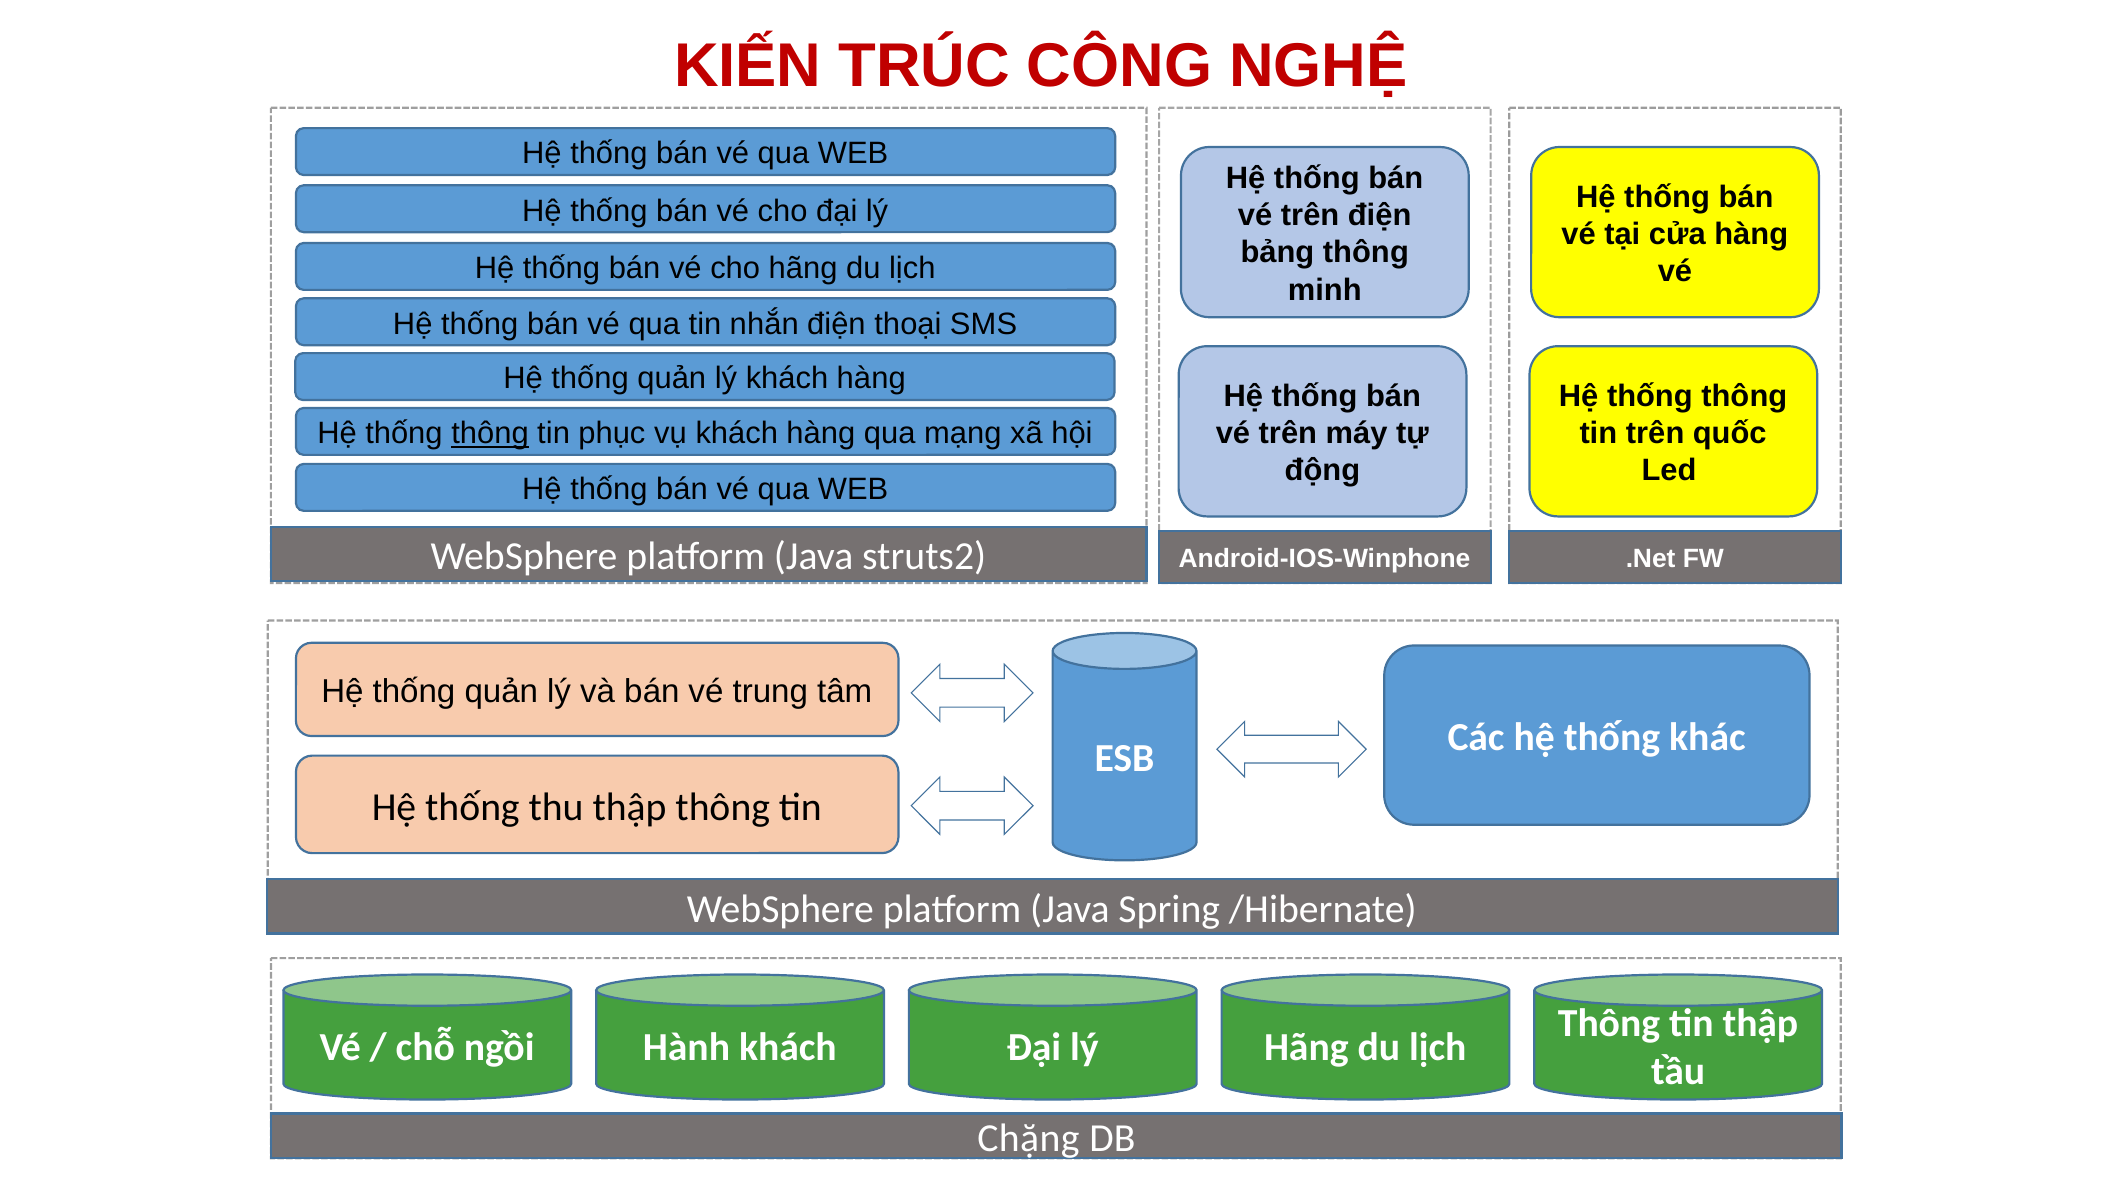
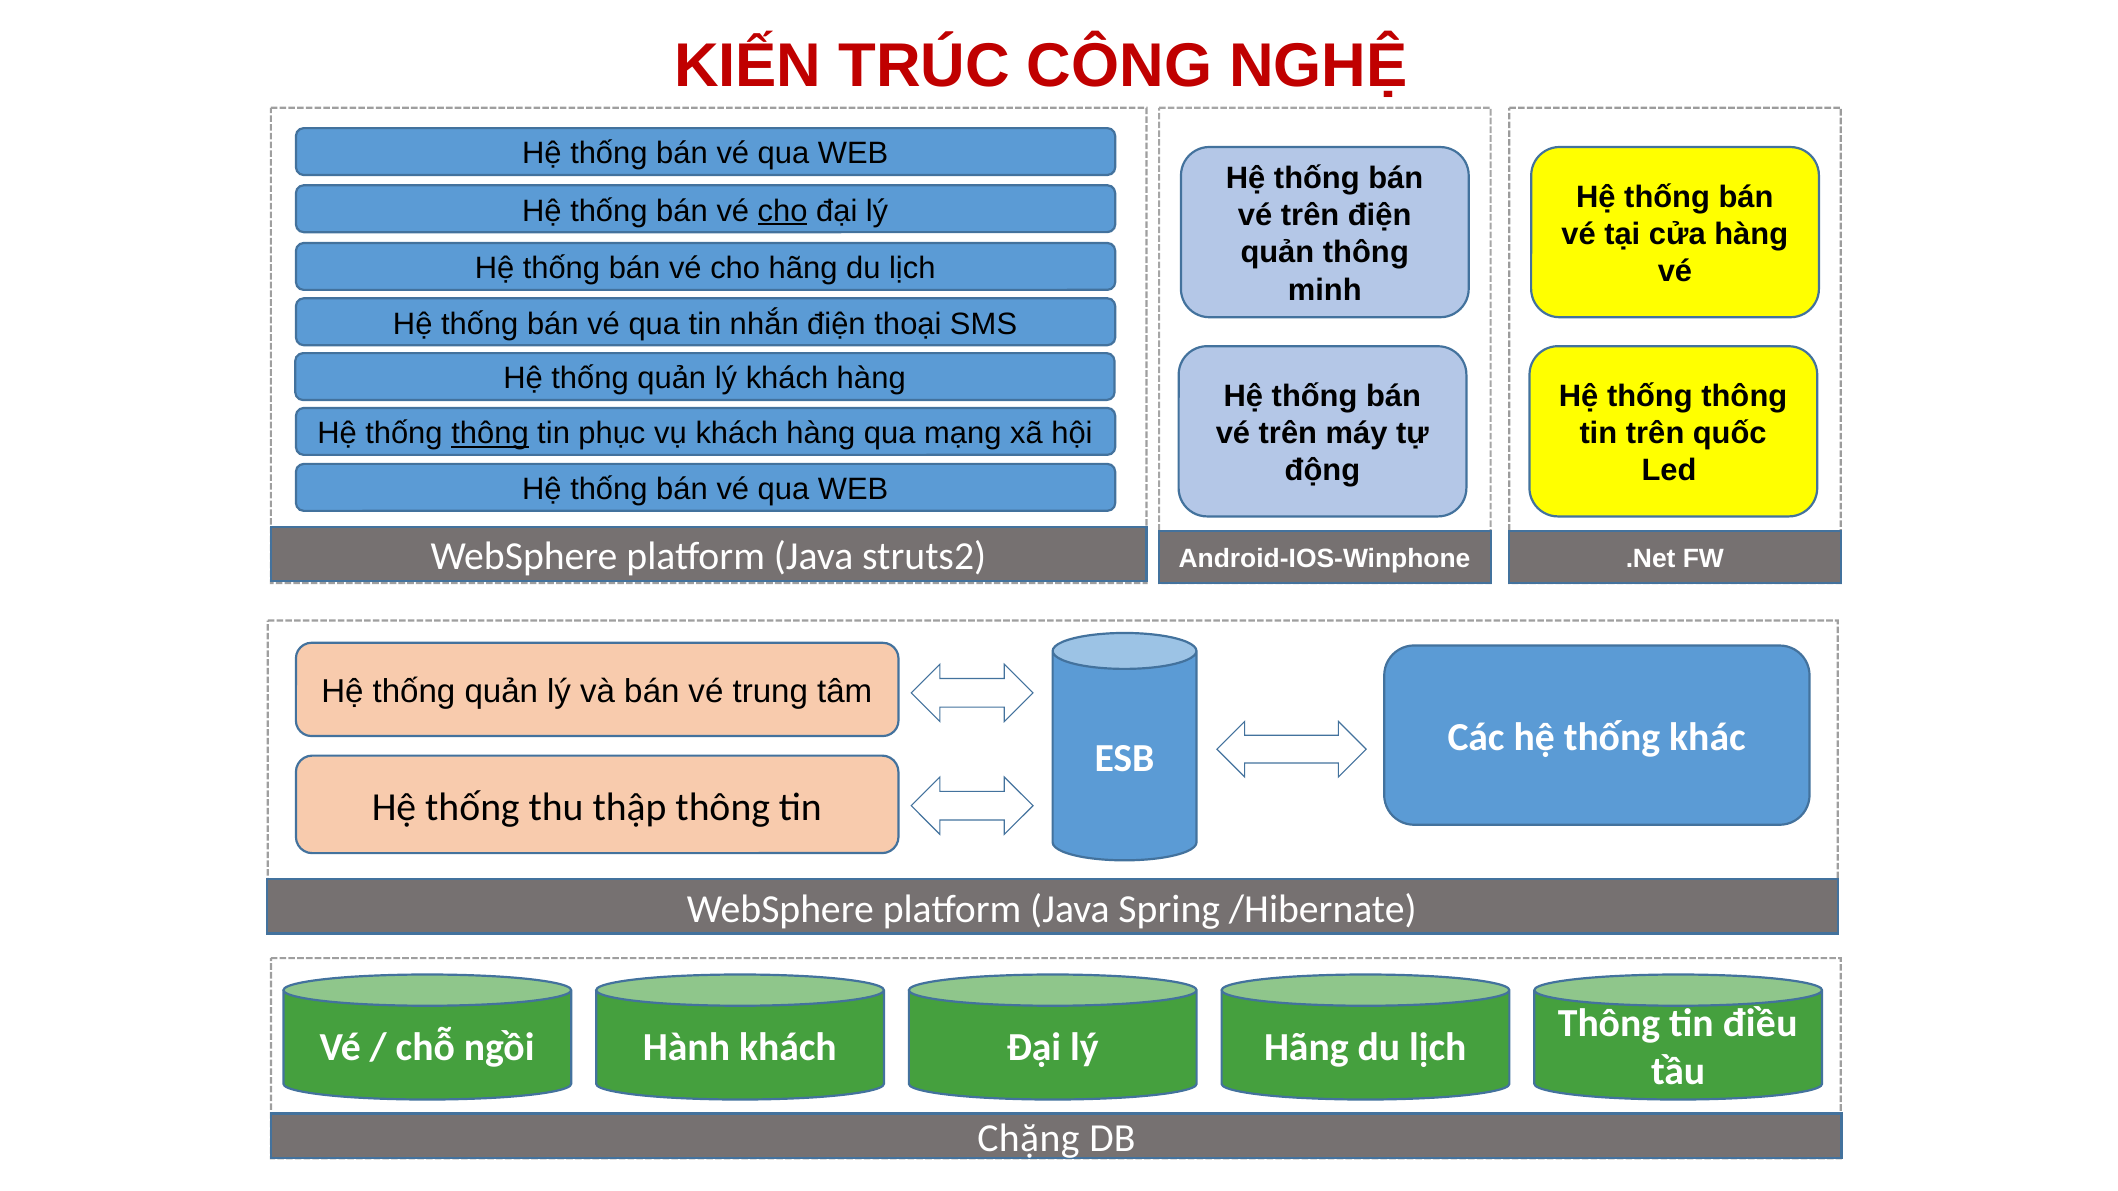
cho underline: none -> present (783, 211)
bảng: bảng -> quản (1277, 253)
tin thập: thập -> điều (1760, 1024)
